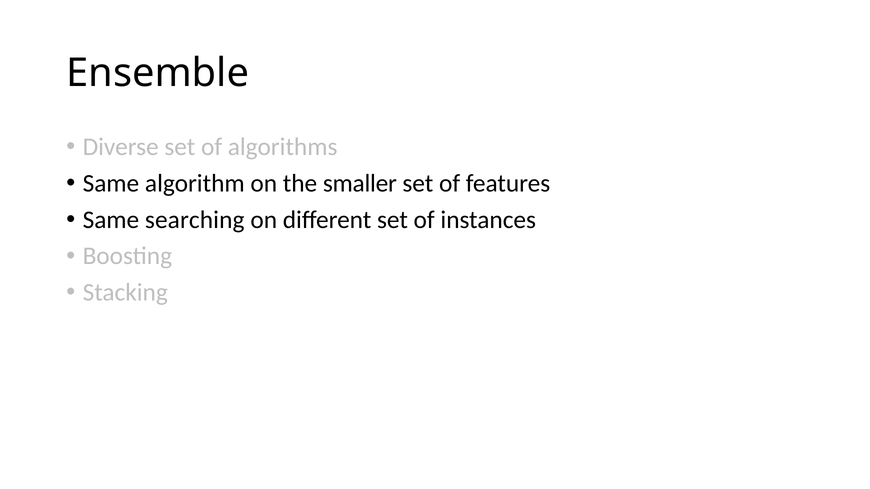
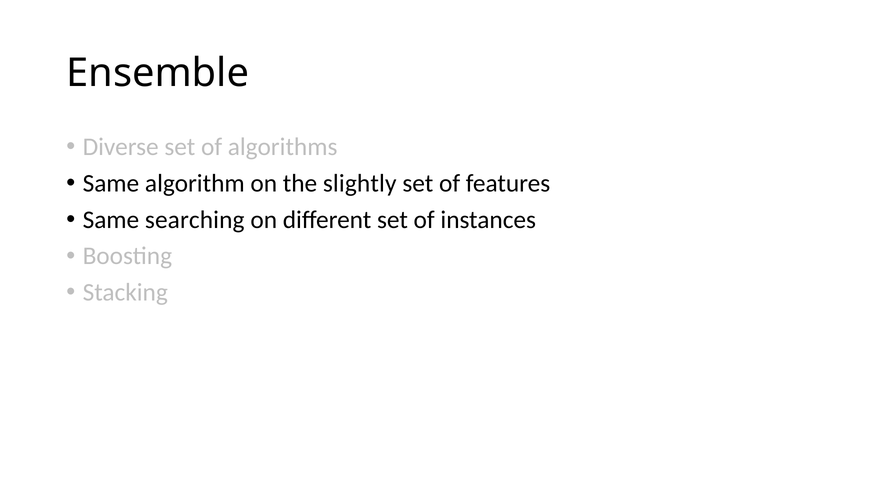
smaller: smaller -> slightly (360, 183)
